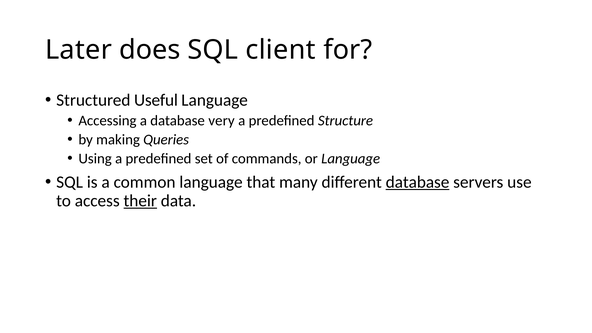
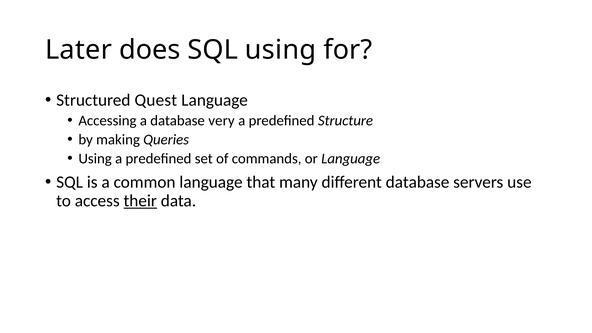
SQL client: client -> using (281, 50)
Useful: Useful -> Quest (156, 100)
database underline: present -> none (418, 182)
